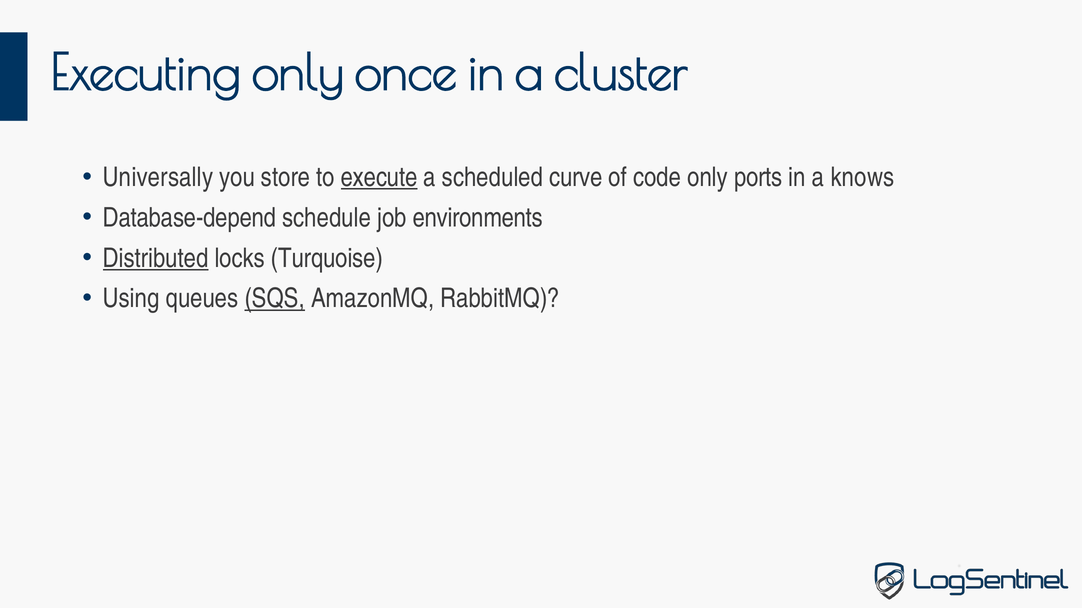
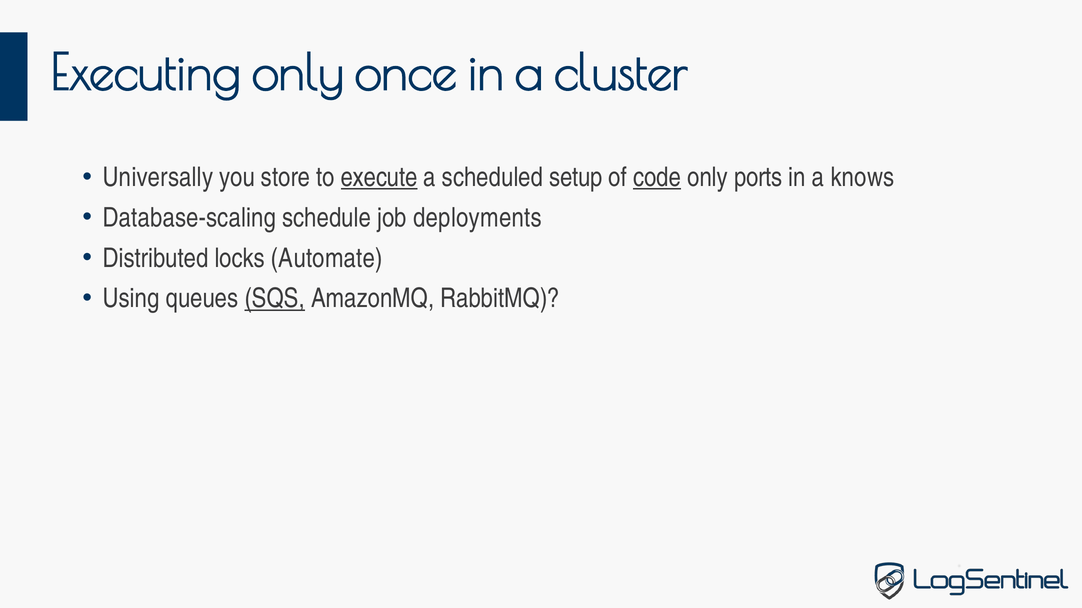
curve: curve -> setup (576, 177)
code underline: none -> present (657, 177)
Database-depend: Database-depend -> Database-scaling (189, 218)
environments: environments -> deployments (478, 218)
Distributed underline: present -> none (156, 258)
Turquoise: Turquoise -> Automate (327, 258)
